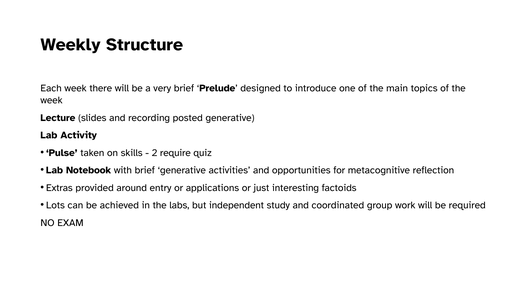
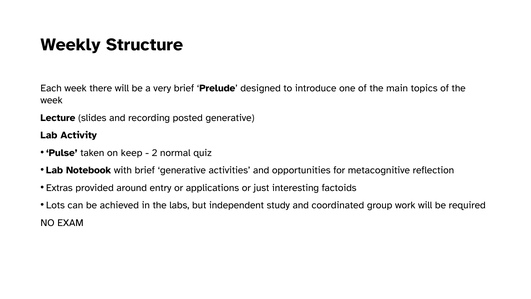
skills: skills -> keep (132, 153)
require: require -> normal (175, 153)
